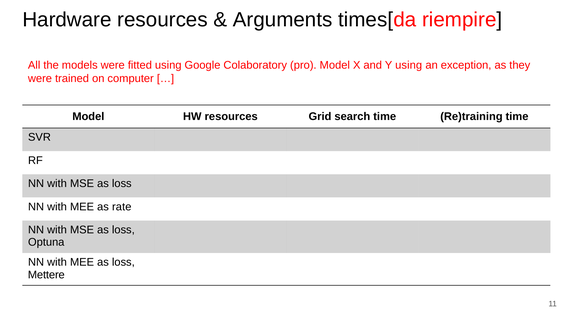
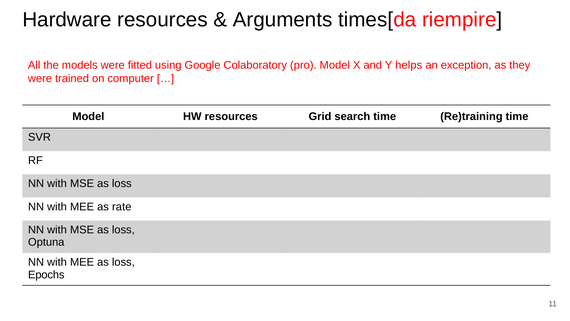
Y using: using -> helps (409, 65)
Mettere: Mettere -> Epochs (46, 274)
